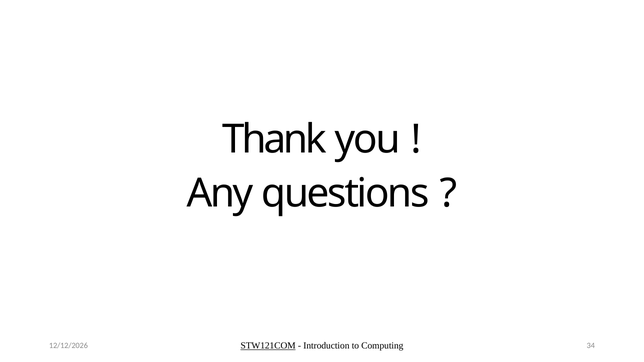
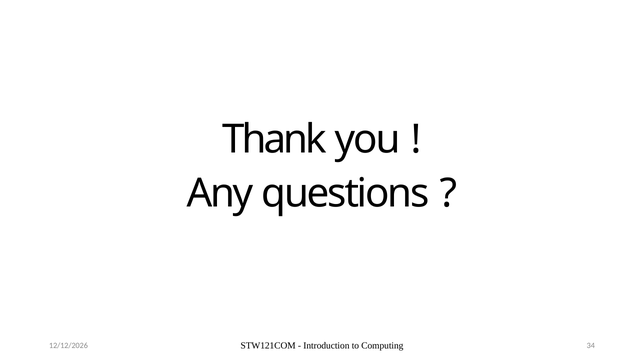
STW121COM underline: present -> none (268, 346)
